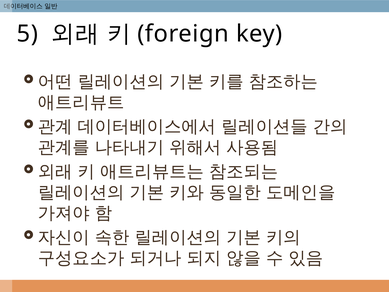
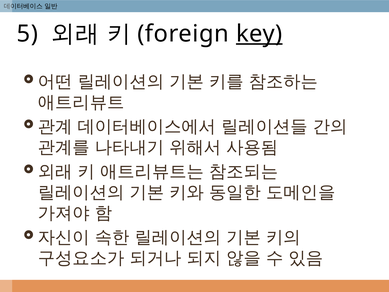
key underline: none -> present (259, 34)
